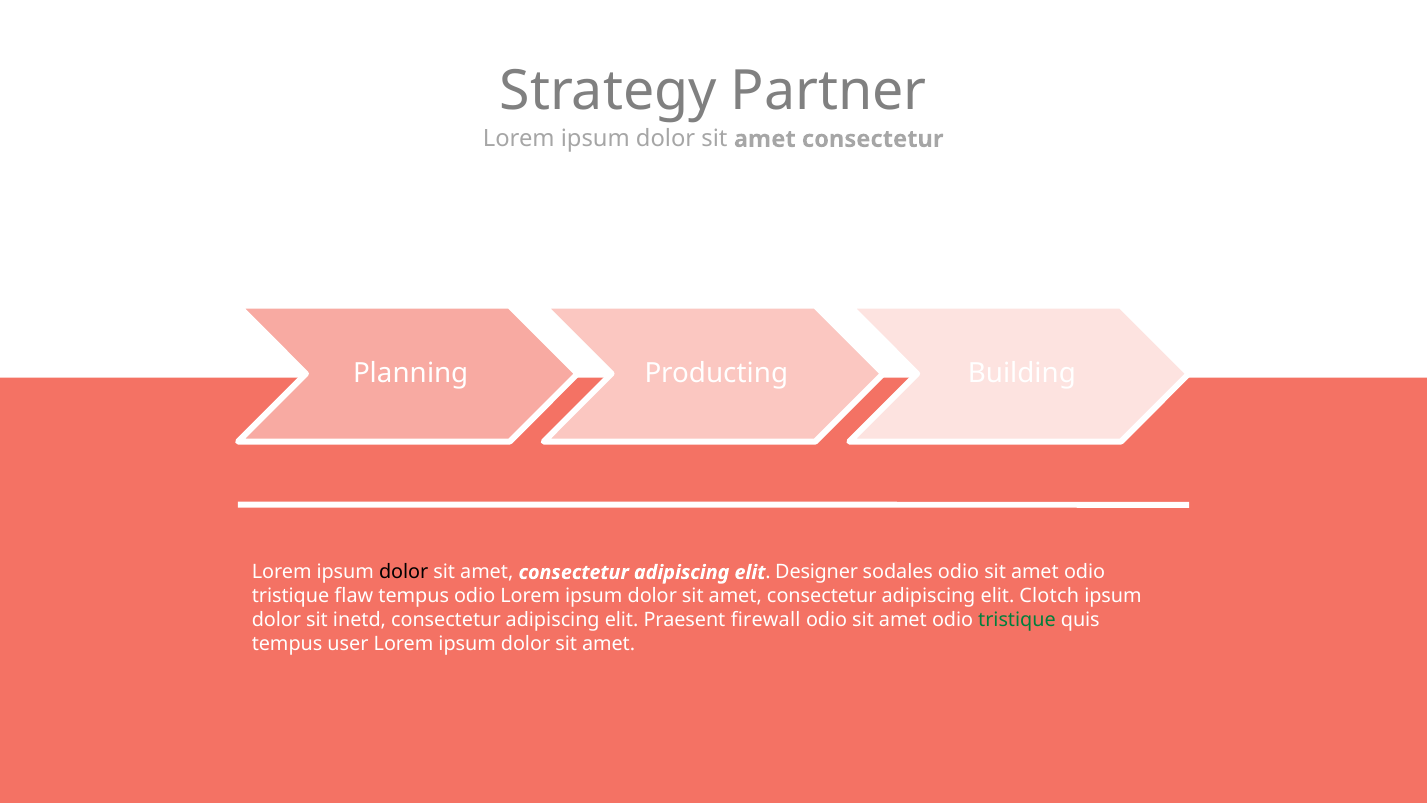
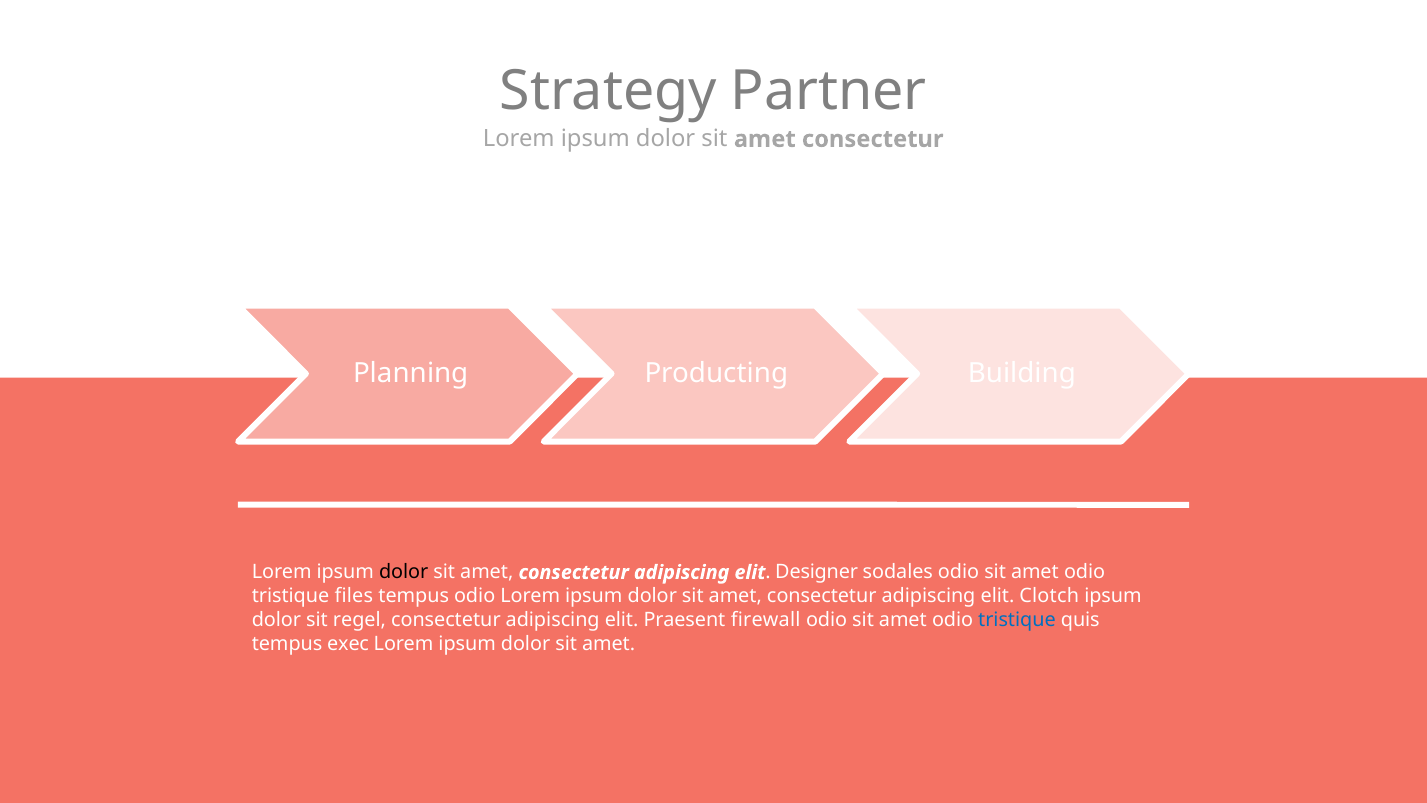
flaw: flaw -> files (354, 596)
inetd: inetd -> regel (359, 620)
tristique colour: green -> blue (1017, 620)
user: user -> exec (348, 644)
